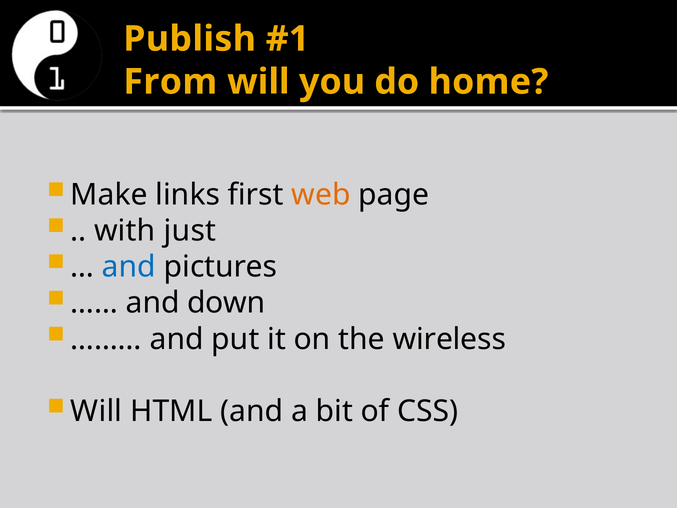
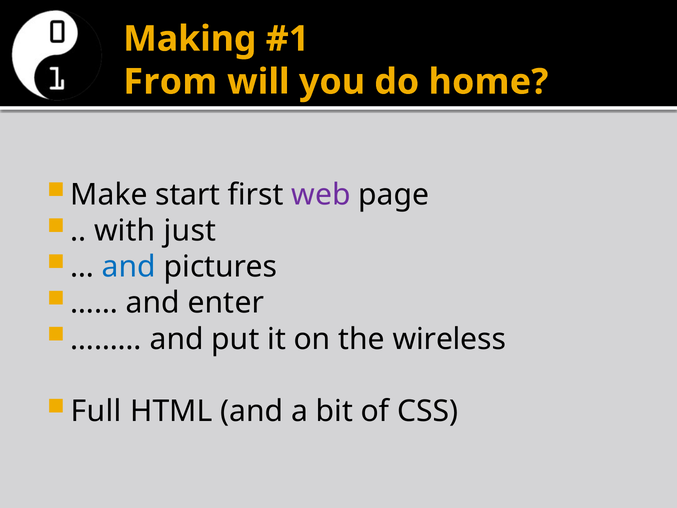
Publish: Publish -> Making (190, 39)
links: links -> start (188, 194)
web colour: orange -> purple (321, 194)
down: down -> enter (226, 303)
Will: Will -> Full (96, 411)
